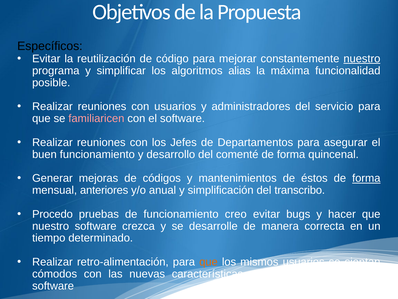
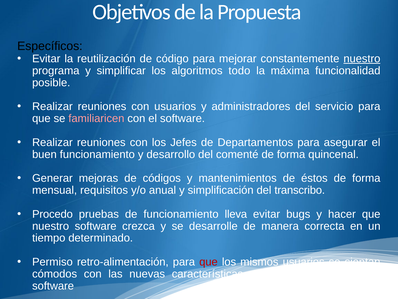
alias: alias -> todo (239, 71)
forma underline: present -> none (366, 178)
anteriores: anteriores -> requisitos (104, 190)
creo: creo -> lleva (236, 214)
Realizar: Realizar -> Permiso (52, 262)
que colour: orange -> red (208, 262)
